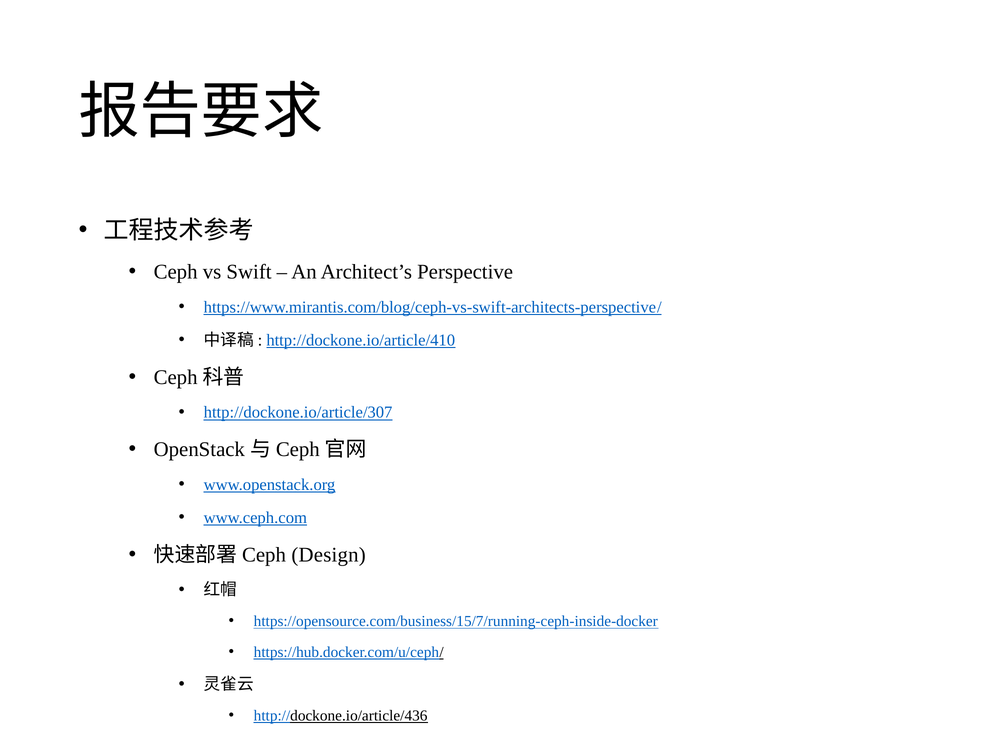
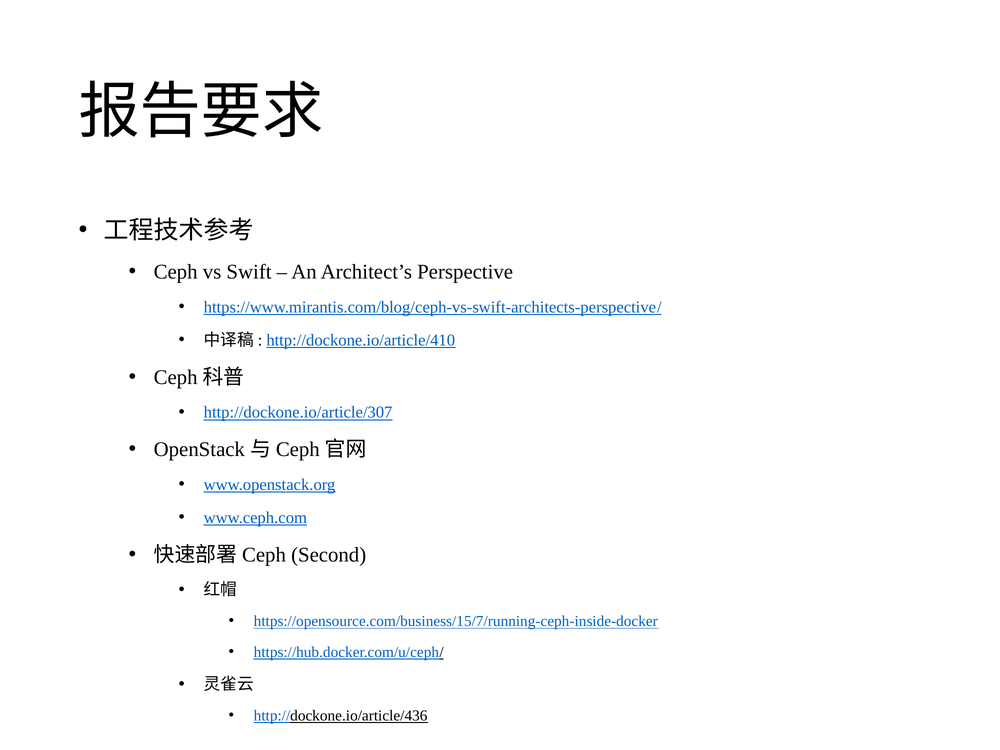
Design: Design -> Second (329, 555)
